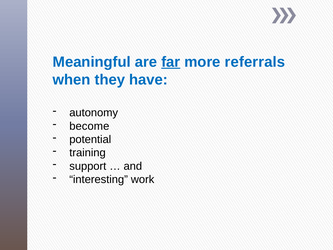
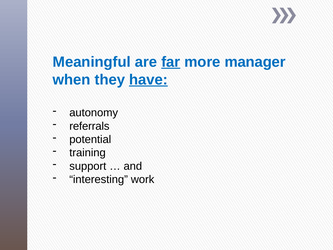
referrals: referrals -> manager (255, 62)
have underline: none -> present (148, 80)
become: become -> referrals (89, 126)
